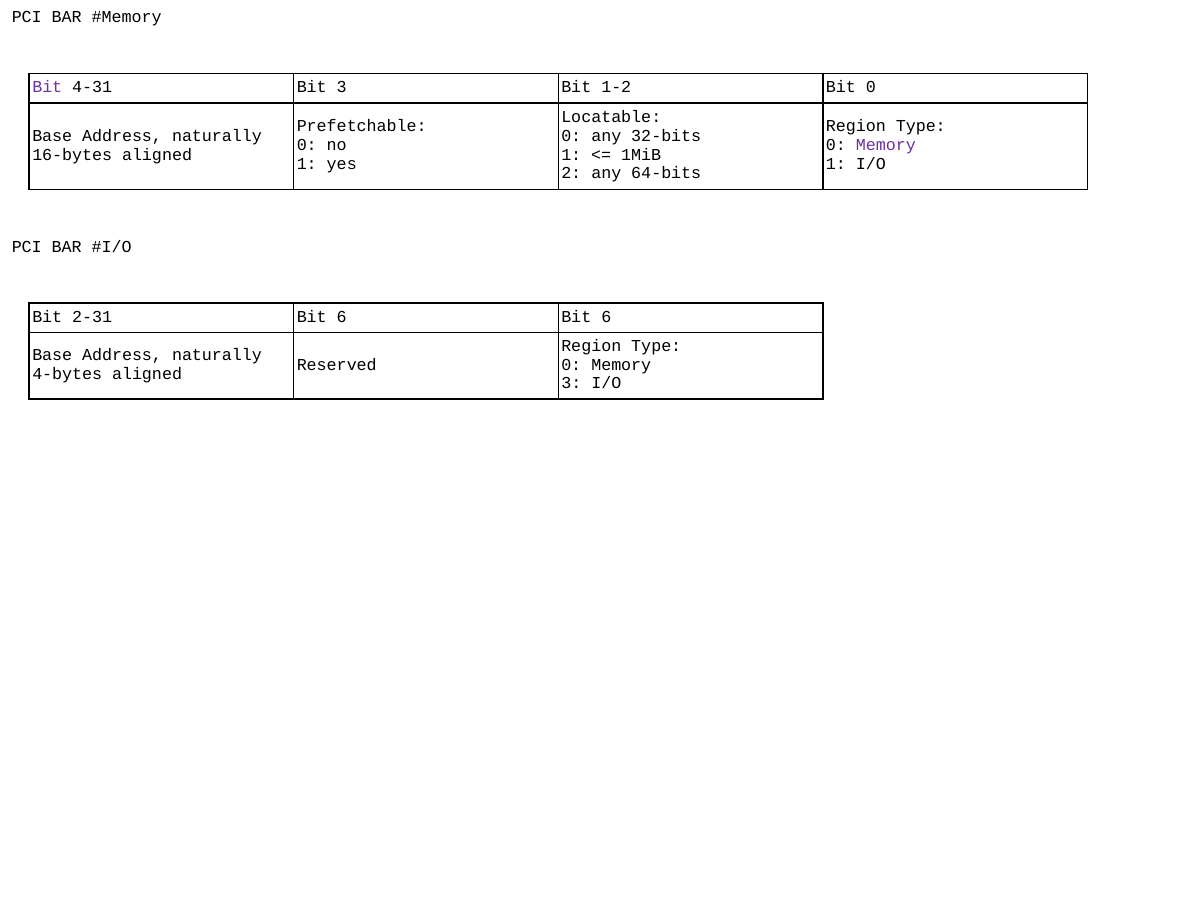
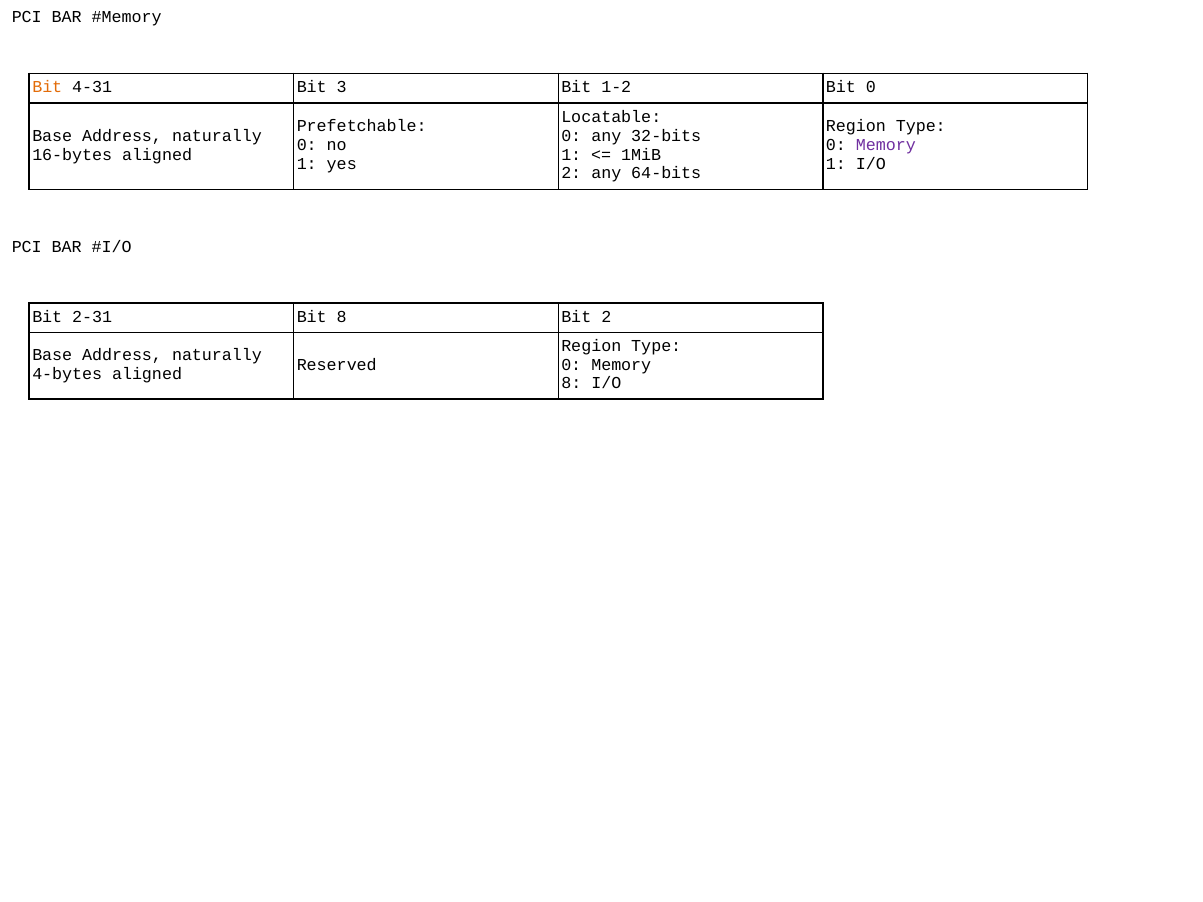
Bit colour: purple -> orange (47, 87)
2-31 Bit 6: 6 -> 8 (342, 317)
6: 6 -> 2 (606, 317)
3: 3 -> 8 (571, 384)
